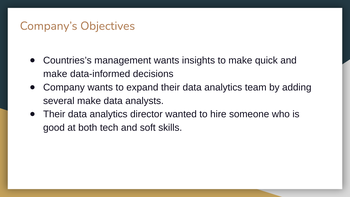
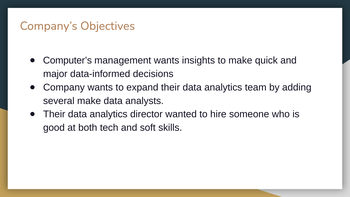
Countries’s: Countries’s -> Computer’s (67, 60)
make: make -> major (55, 74)
